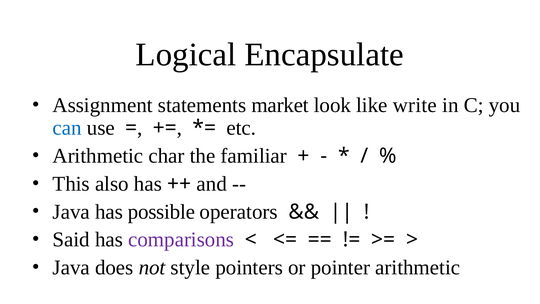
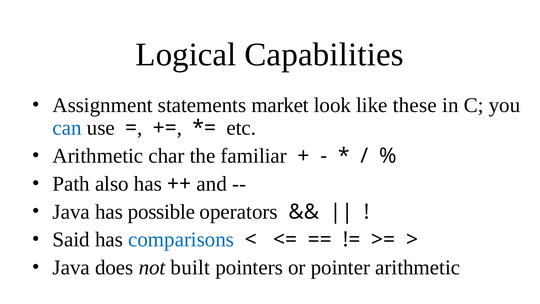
Encapsulate: Encapsulate -> Capabilities (324, 55)
write: write -> these (415, 105)
This: This -> Path (71, 184)
comparisons colour: purple -> blue (181, 240)
style: style -> built (190, 267)
